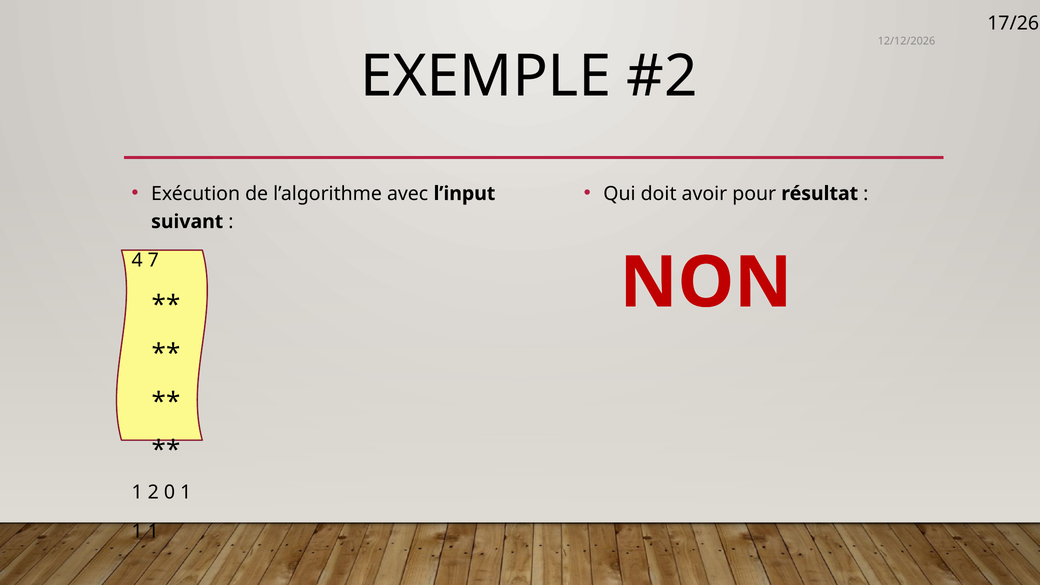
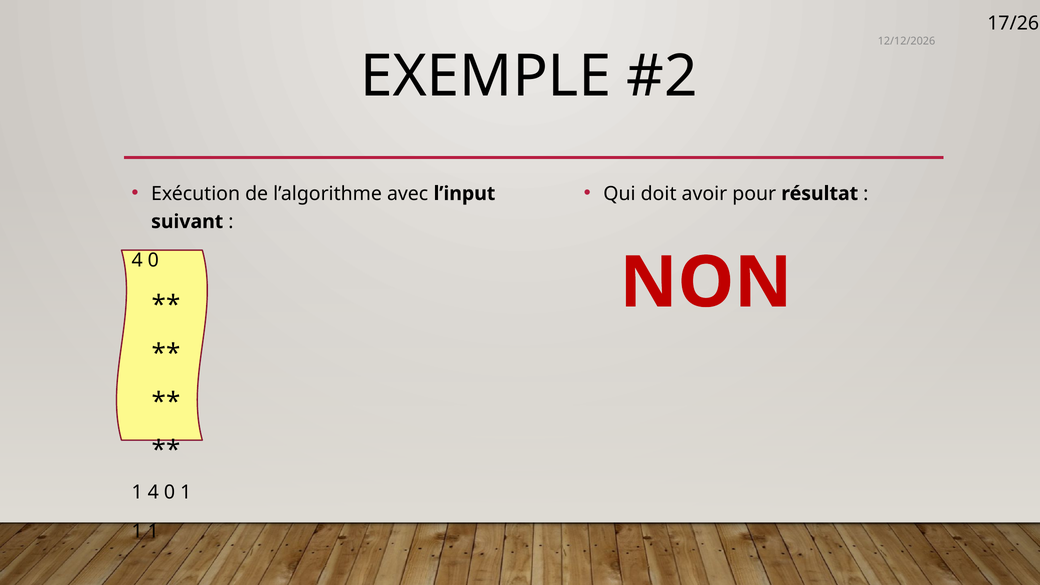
7: 7 -> 0 (153, 261)
1 2: 2 -> 4 (153, 493)
